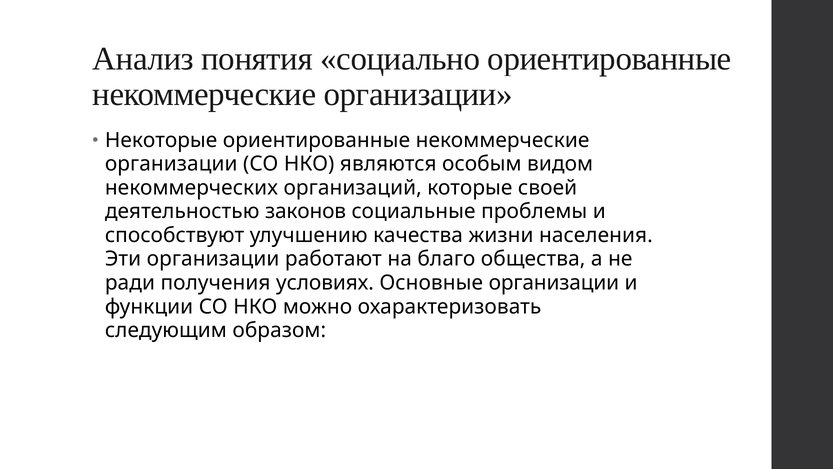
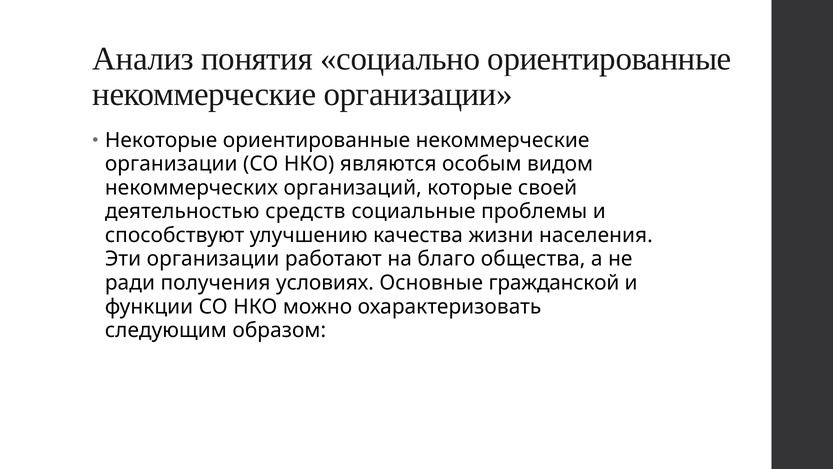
законов: законов -> средств (305, 211)
Основные организации: организации -> гражданской (554, 283)
